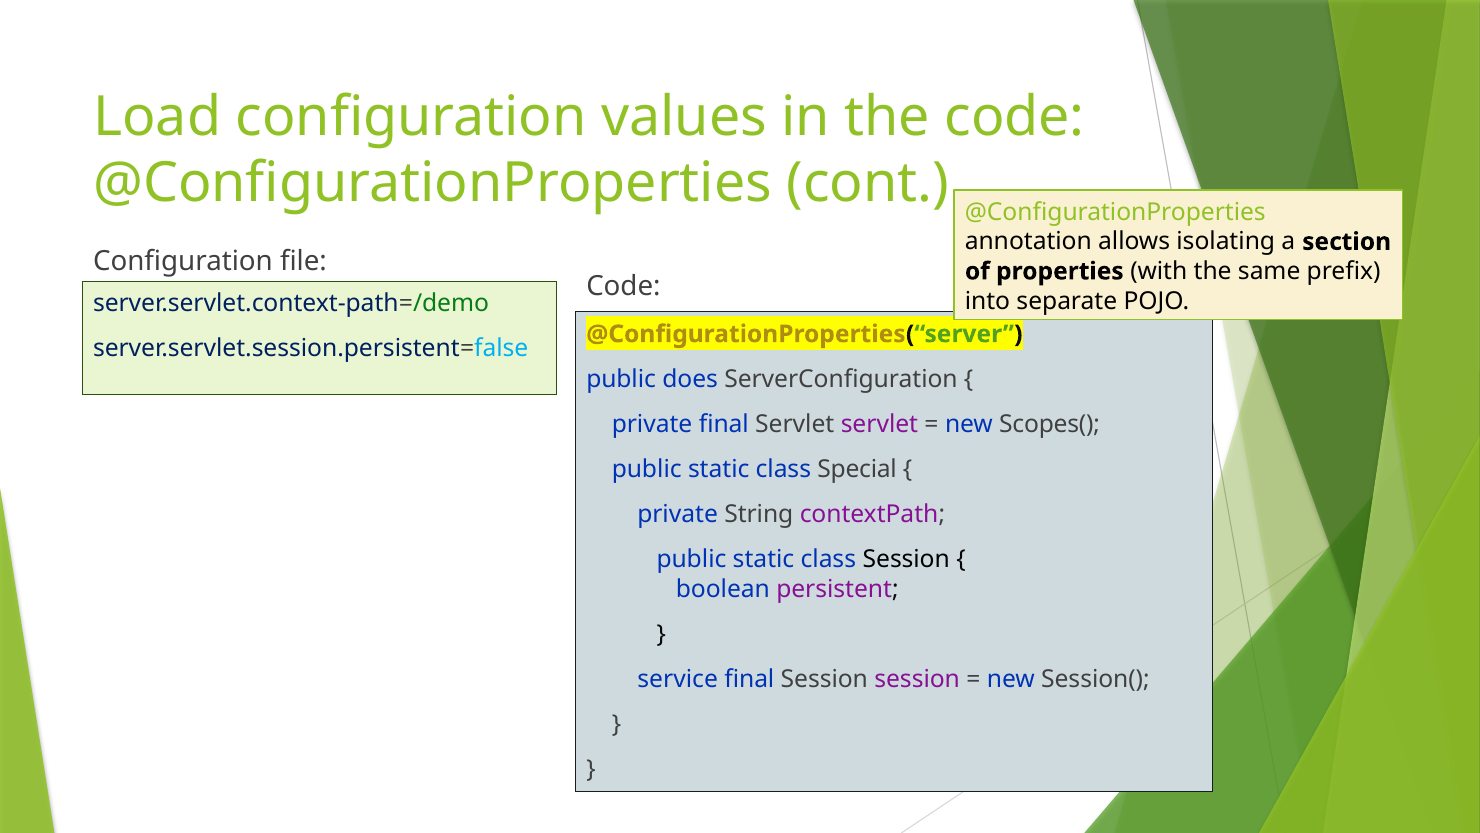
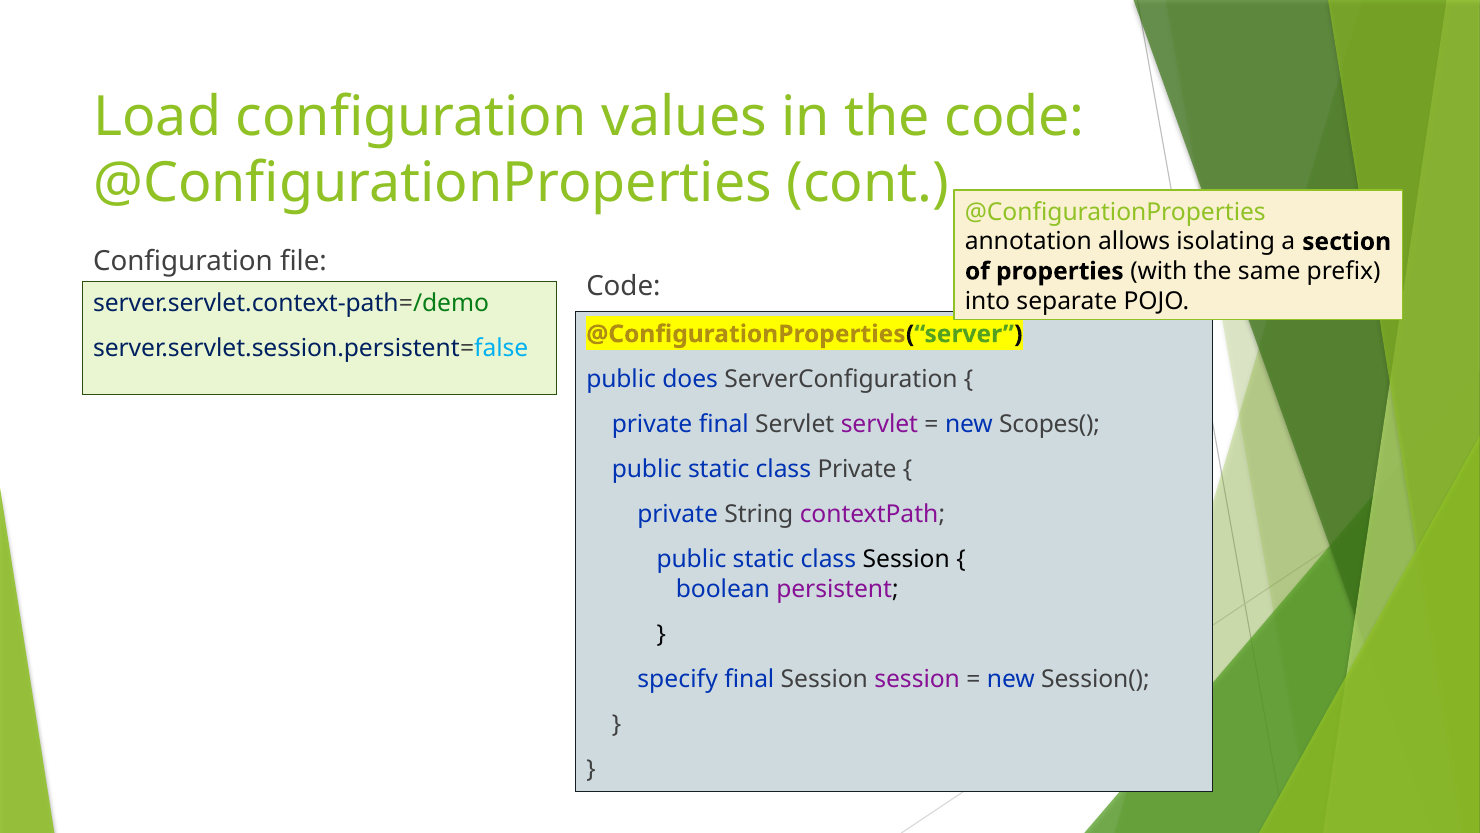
class Special: Special -> Private (857, 469)
service: service -> specify (678, 679)
